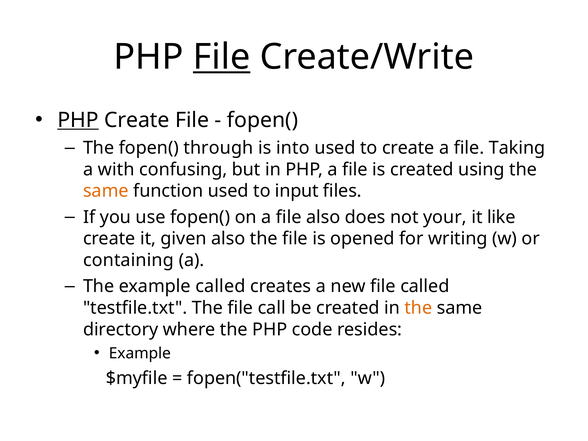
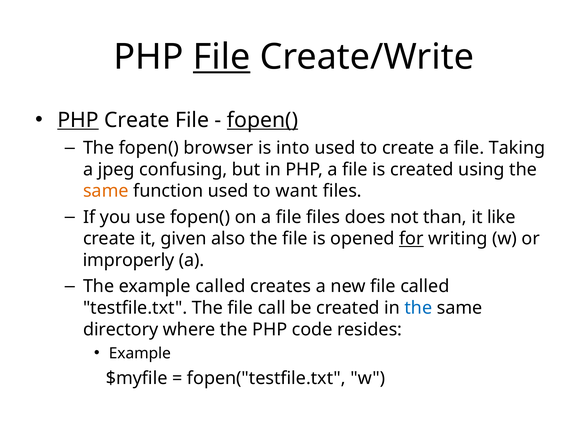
fopen( underline: none -> present (263, 120)
through: through -> browser (218, 148)
with: with -> jpeg (116, 169)
input: input -> want (297, 191)
file also: also -> files (323, 217)
your: your -> than (445, 217)
for underline: none -> present (411, 239)
containing: containing -> improperly (129, 260)
the colour: orange -> blue (418, 308)
